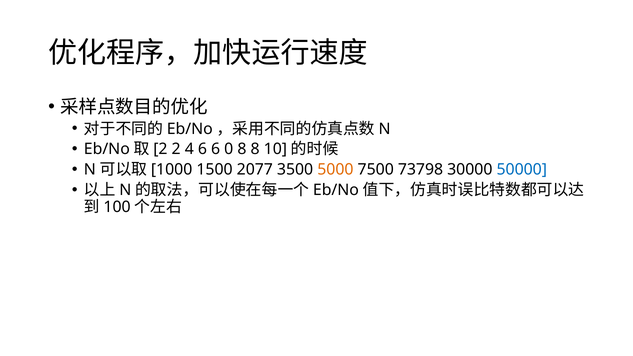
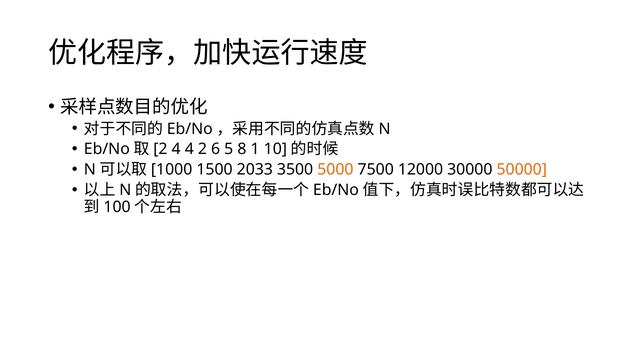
2: 2 -> 4 (176, 149)
4 6: 6 -> 2 (202, 149)
0: 0 -> 5 (229, 149)
8 8: 8 -> 1 (255, 149)
2077: 2077 -> 2033 (255, 170)
73798: 73798 -> 12000 (421, 170)
50000 colour: blue -> orange (522, 170)
